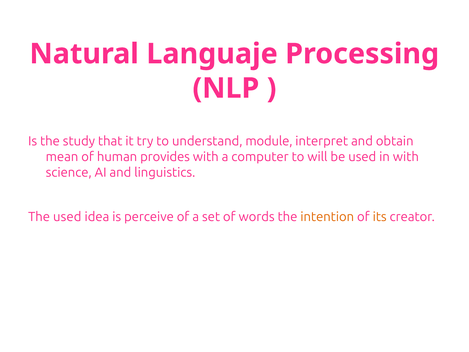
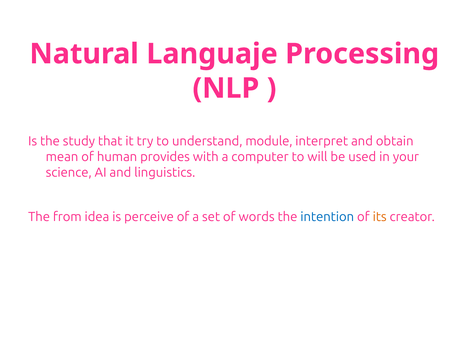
in with: with -> your (406, 157)
The used: used -> from (67, 217)
intention colour: orange -> blue (327, 217)
